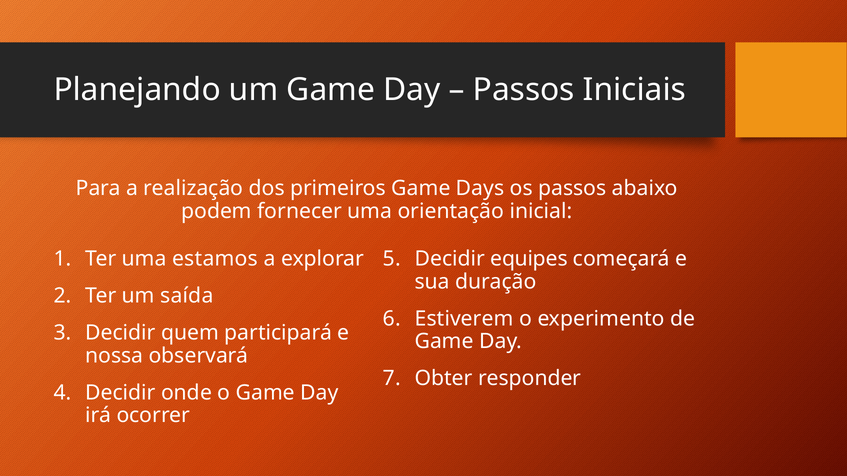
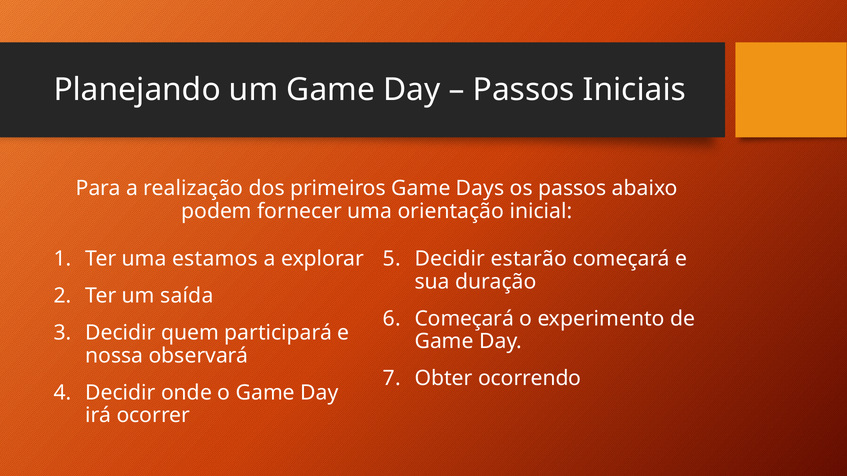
equipes: equipes -> estarão (529, 259)
Estiverem: Estiverem -> Começará (464, 319)
responder: responder -> ocorrendo (530, 379)
